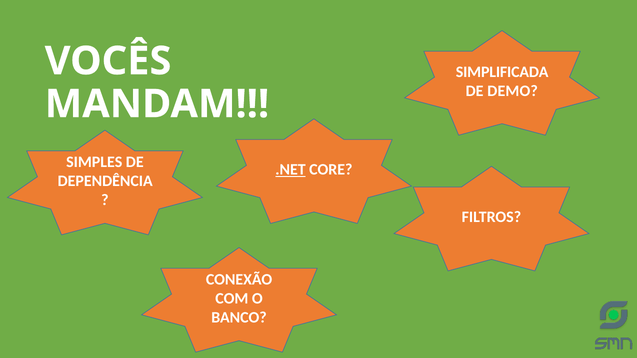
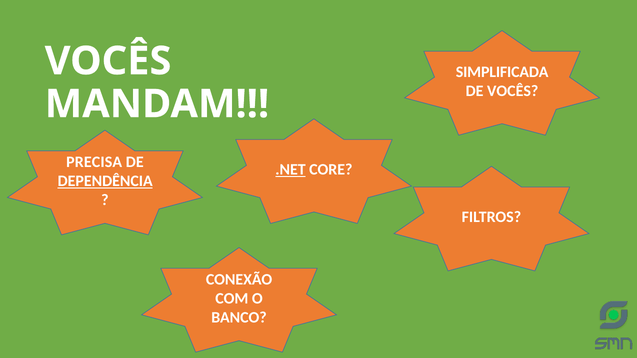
DE DEMO: DEMO -> VOCÊS (513, 91)
SIMPLES: SIMPLES -> PRECISA (94, 162)
DEPENDÊNCIA underline: none -> present (105, 181)
